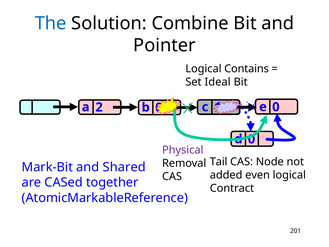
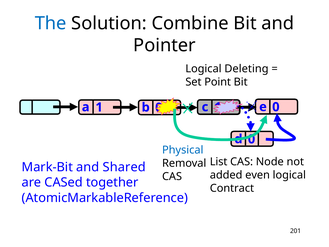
Contains: Contains -> Deleting (246, 69)
Ideal: Ideal -> Point (218, 82)
2: 2 -> 1 (99, 107)
Physical colour: purple -> blue (183, 150)
Tail: Tail -> List (219, 162)
